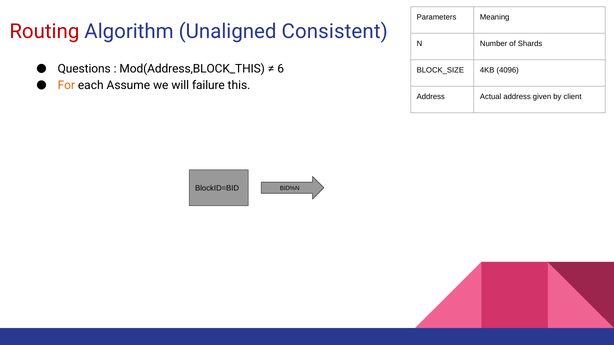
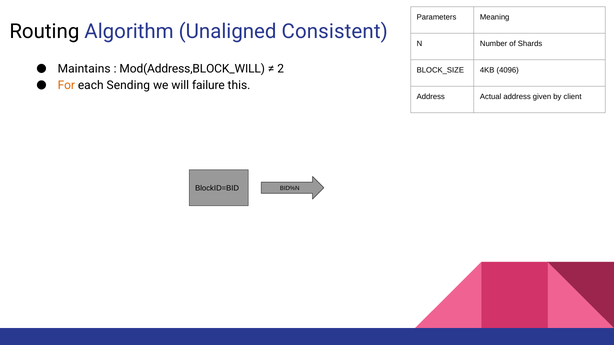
Routing colour: red -> black (44, 32)
Questions: Questions -> Maintains (84, 69)
Mod(Address,BLOCK_THIS: Mod(Address,BLOCK_THIS -> Mod(Address,BLOCK_WILL (192, 69)
6: 6 -> 2 (281, 69)
Assume: Assume -> Sending (128, 85)
